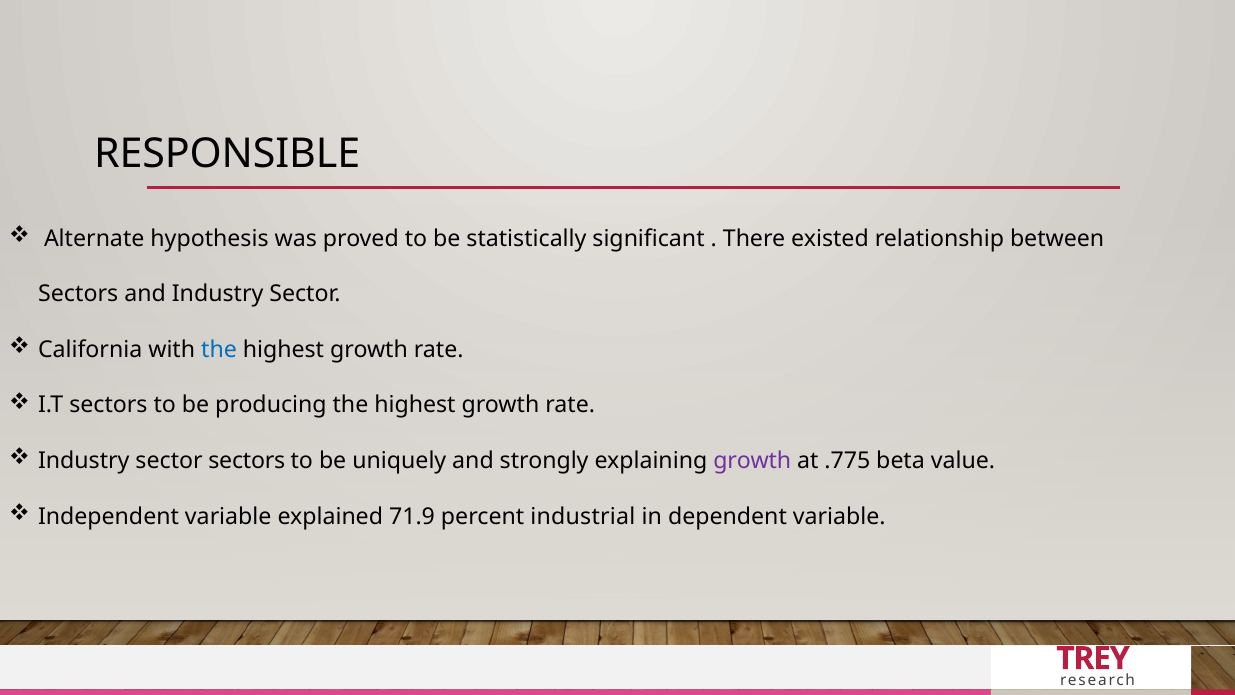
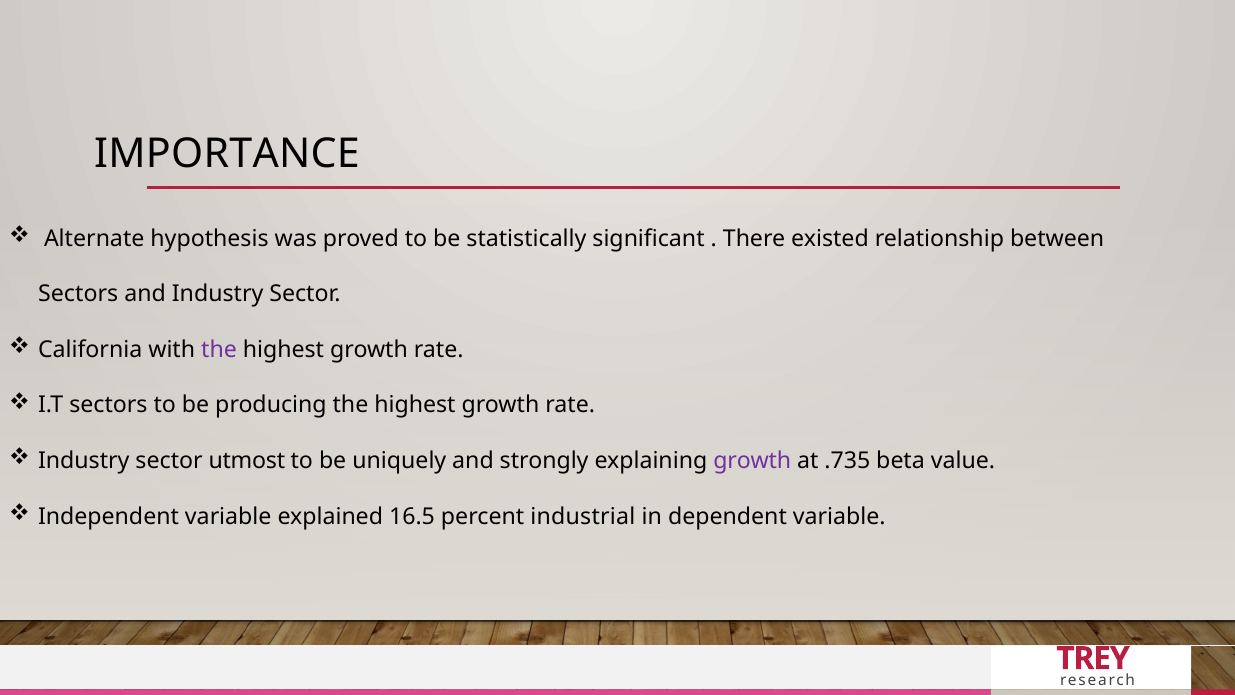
RESPONSIBLE: RESPONSIBLE -> IMPORTANCE (227, 154)
the colour: blue -> purple (219, 350)
sector sectors: sectors -> utmost (247, 461)
.775: .775 -> .735 (847, 461)
71.9: 71.9 -> 16.5 (412, 516)
